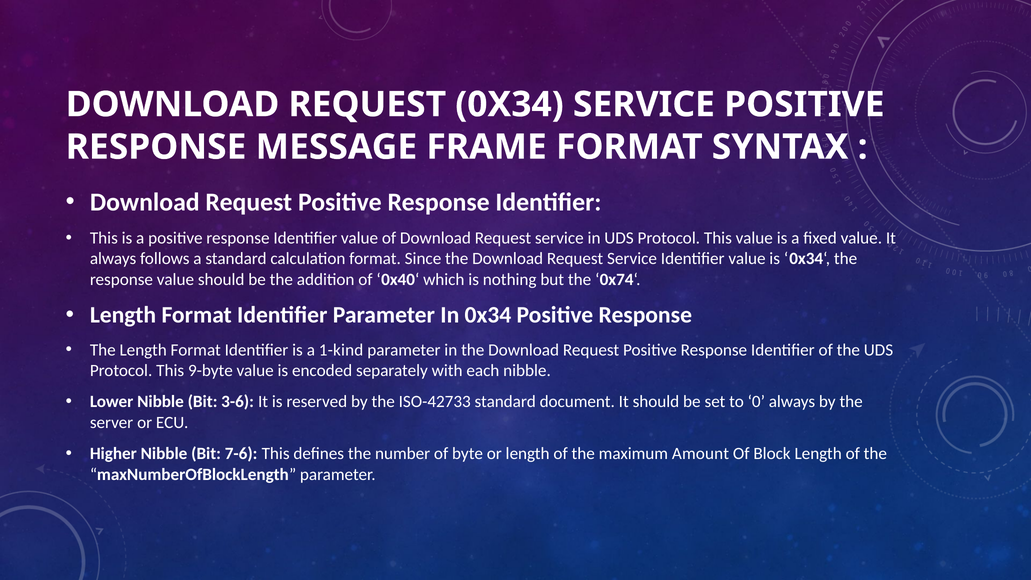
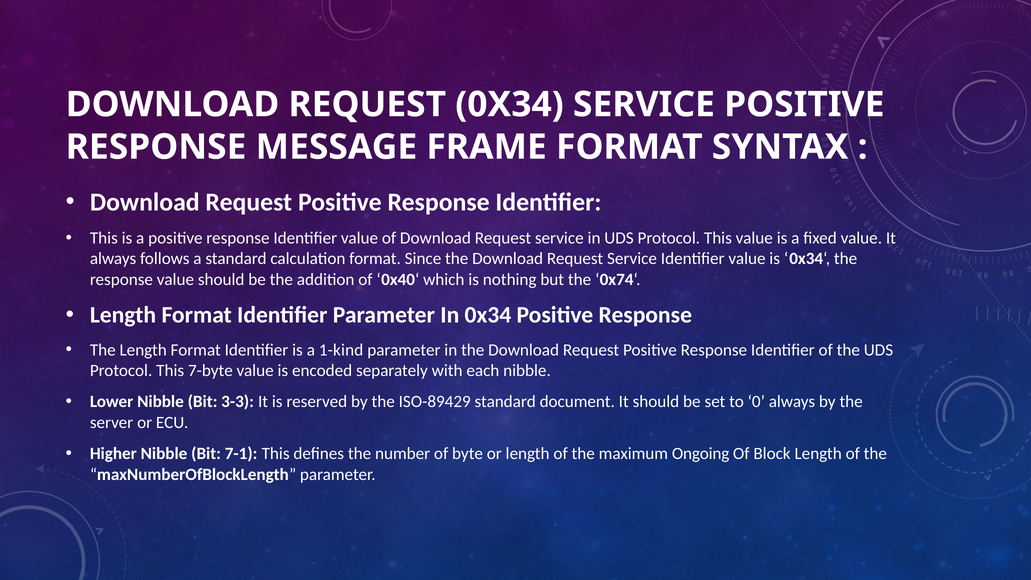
9-byte: 9-byte -> 7-byte (210, 370)
3-6: 3-6 -> 3-3 (238, 402)
ISO-42733: ISO-42733 -> ISO-89429 (435, 402)
7-6: 7-6 -> 7-1 (241, 454)
Amount: Amount -> Ongoing (701, 454)
